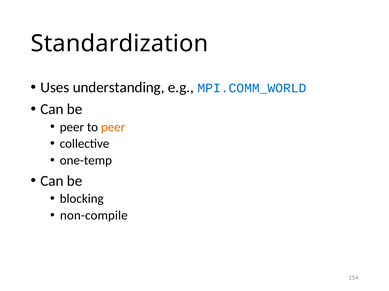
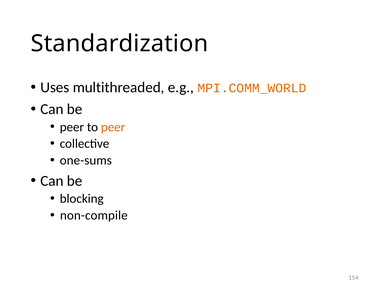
understanding: understanding -> multithreaded (119, 88)
MPI.COMM_WORLD colour: blue -> orange (252, 88)
one-temp: one-temp -> one-sums (86, 161)
